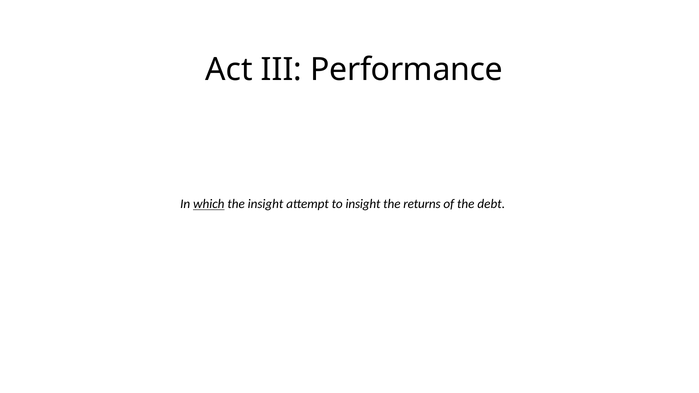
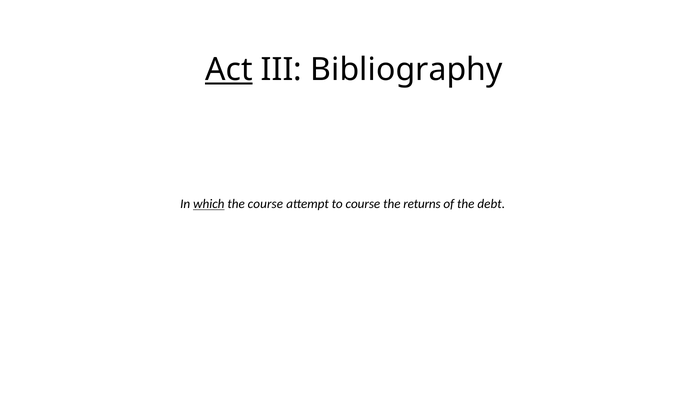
Act underline: none -> present (229, 70)
Performance: Performance -> Bibliography (407, 70)
the insight: insight -> course (265, 204)
to insight: insight -> course (363, 204)
